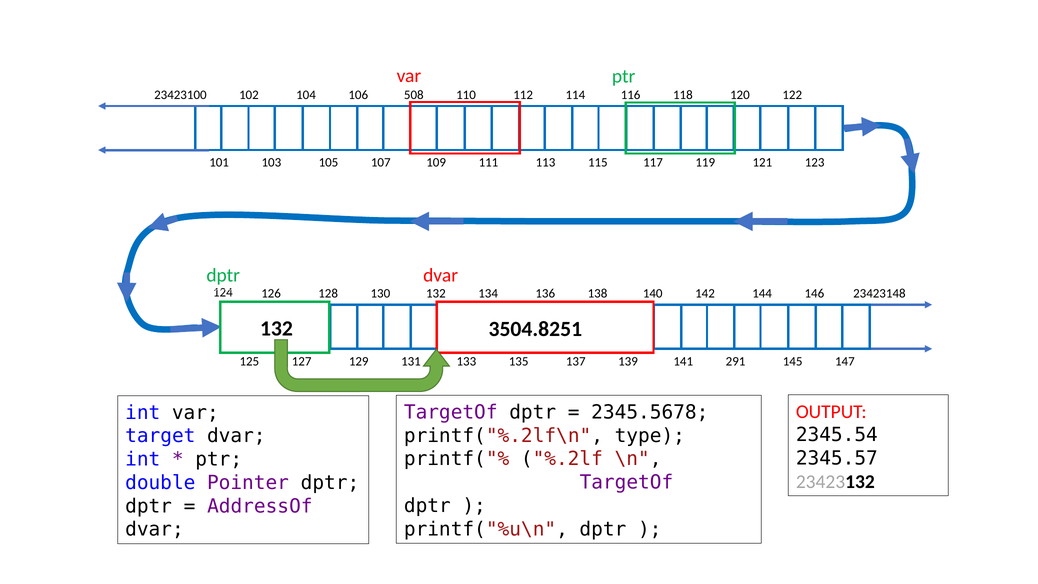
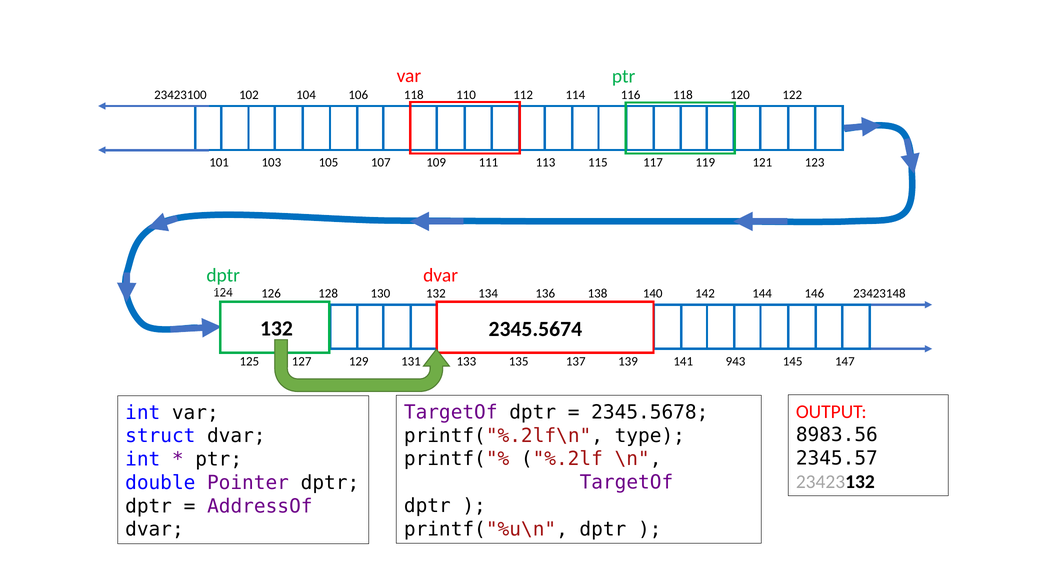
106 508: 508 -> 118 (414, 95)
3504.8251: 3504.8251 -> 2345.5674 (535, 329)
291: 291 -> 943 (736, 361)
2345.54: 2345.54 -> 8983.56 (837, 435)
target: target -> struct (160, 436)
